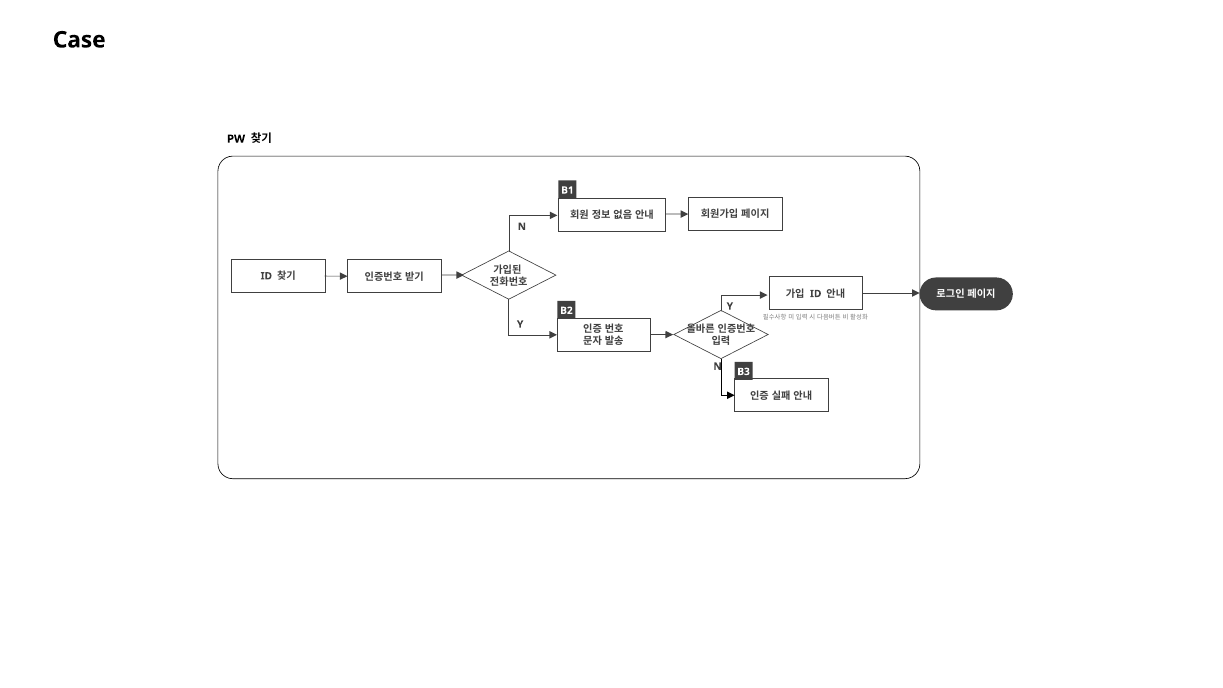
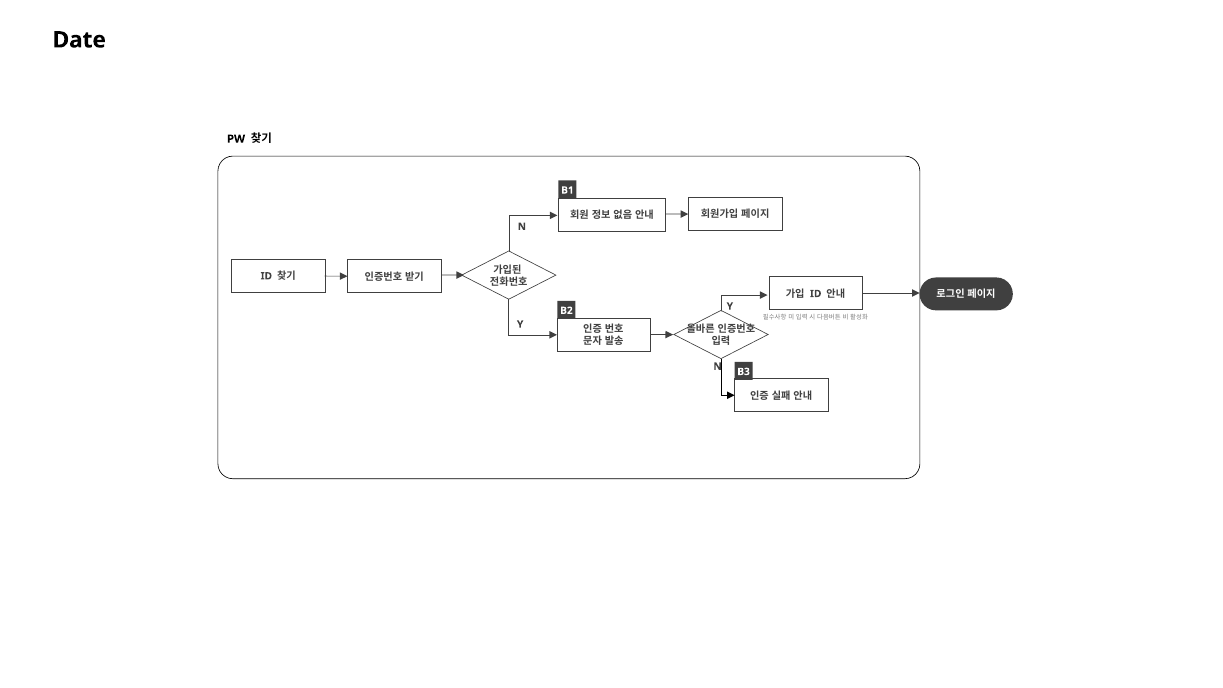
Case: Case -> Date (79, 40)
